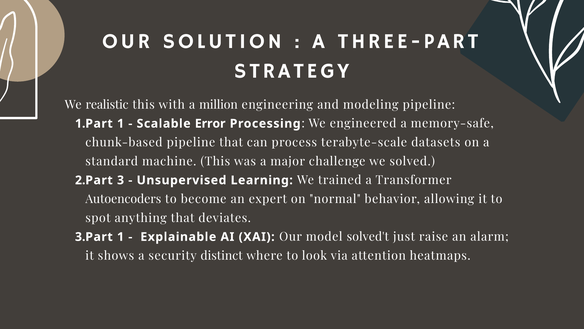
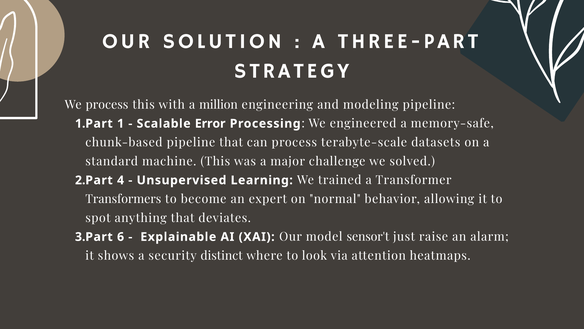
We realistic: realistic -> process (107, 105)
3: 3 -> 4 (121, 180)
Autoencoders: Autoencoders -> Transformers (123, 199)
1: 1 -> 6 (121, 237)
solved't: solved't -> sensor't (368, 237)
